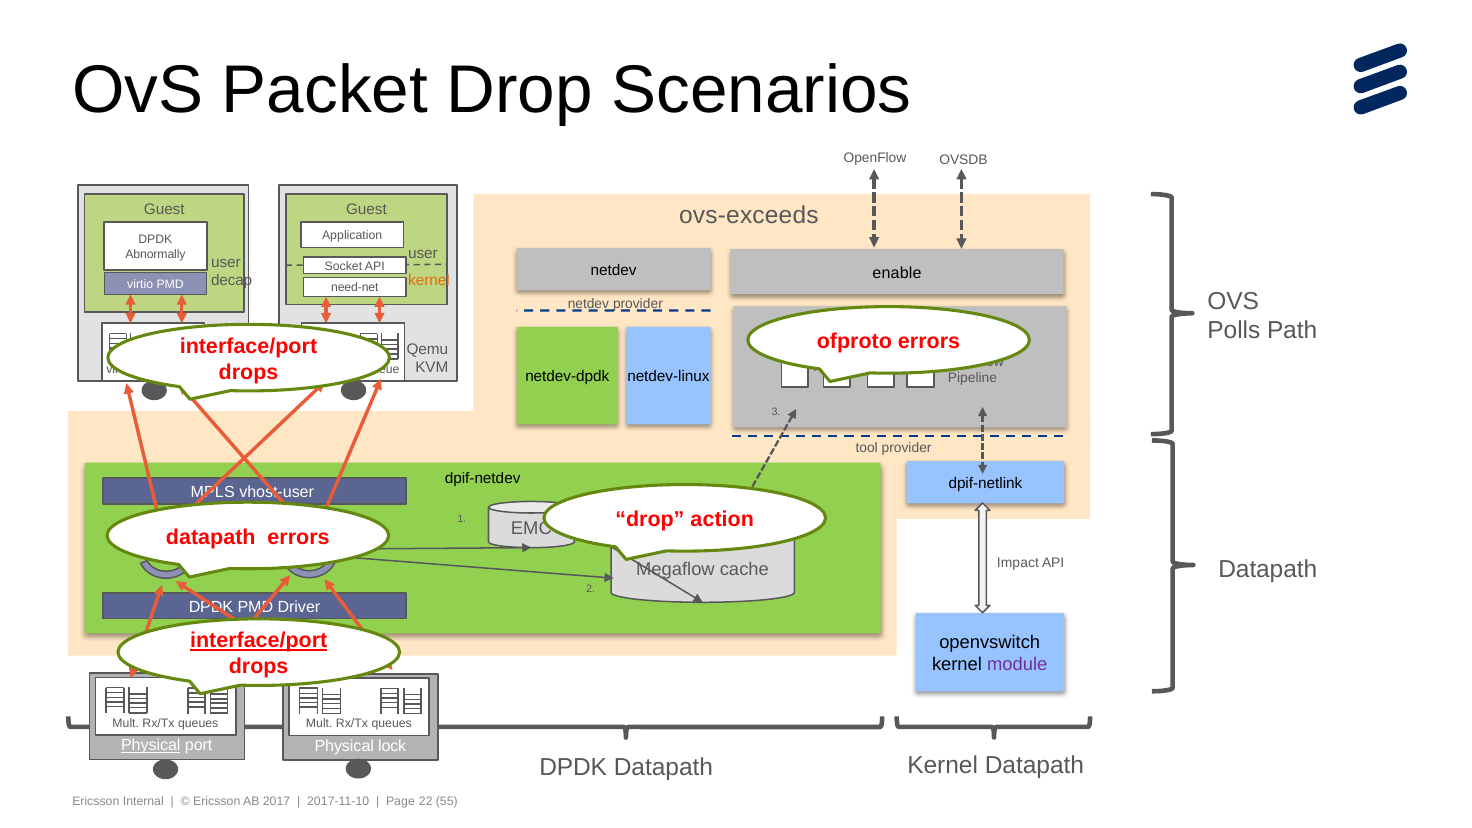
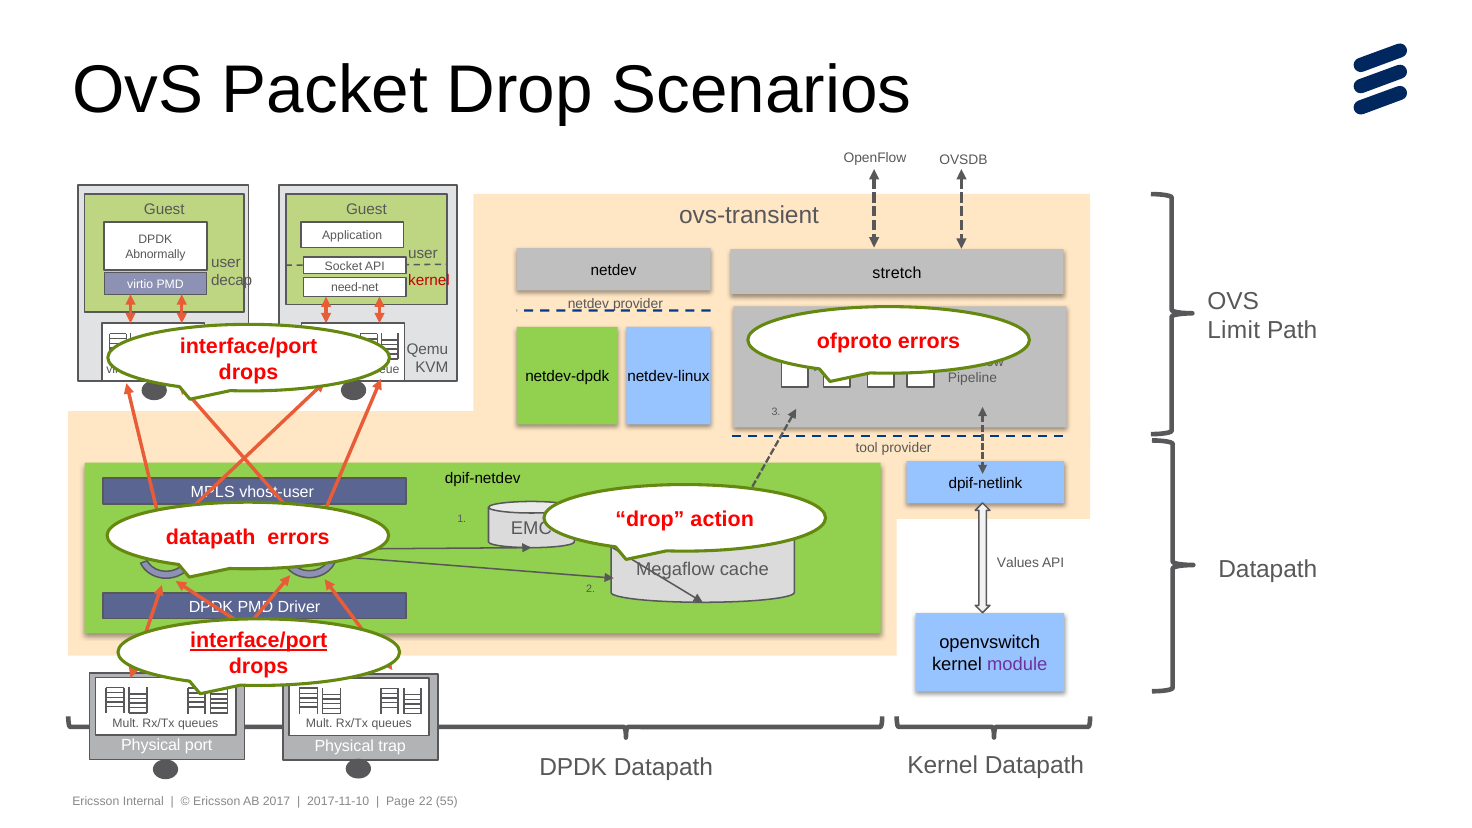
ovs-exceeds: ovs-exceeds -> ovs-transient (749, 216)
enable: enable -> stretch (897, 273)
kernel colour: orange -> red (429, 280)
Polls: Polls -> Limit (1234, 331)
Impact: Impact -> Values (1018, 563)
Physical underline: present -> none (151, 745)
lock: lock -> trap (392, 746)
